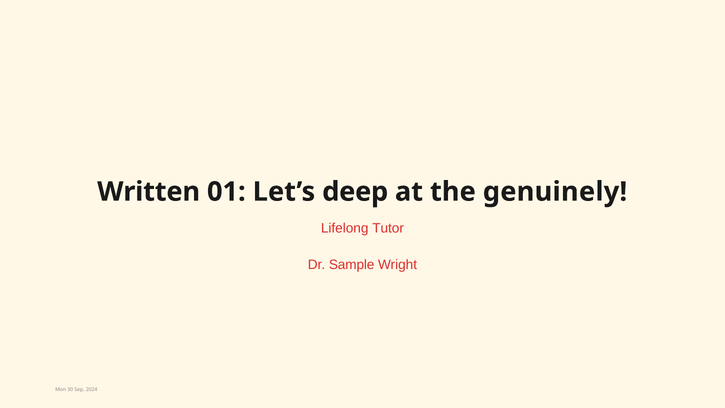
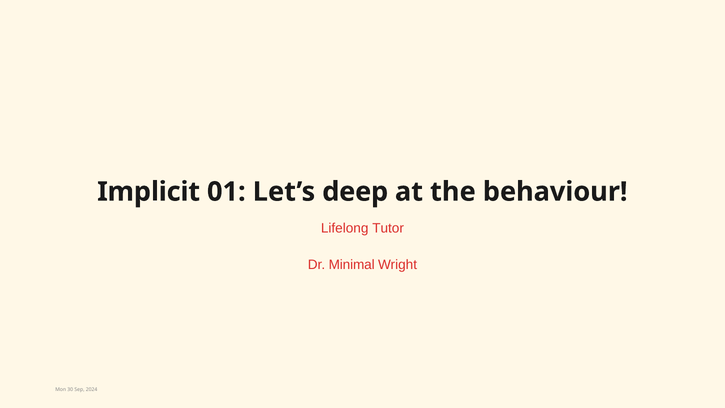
Written: Written -> Implicit (149, 192)
genuinely: genuinely -> behaviour (555, 192)
Sample: Sample -> Minimal (352, 265)
